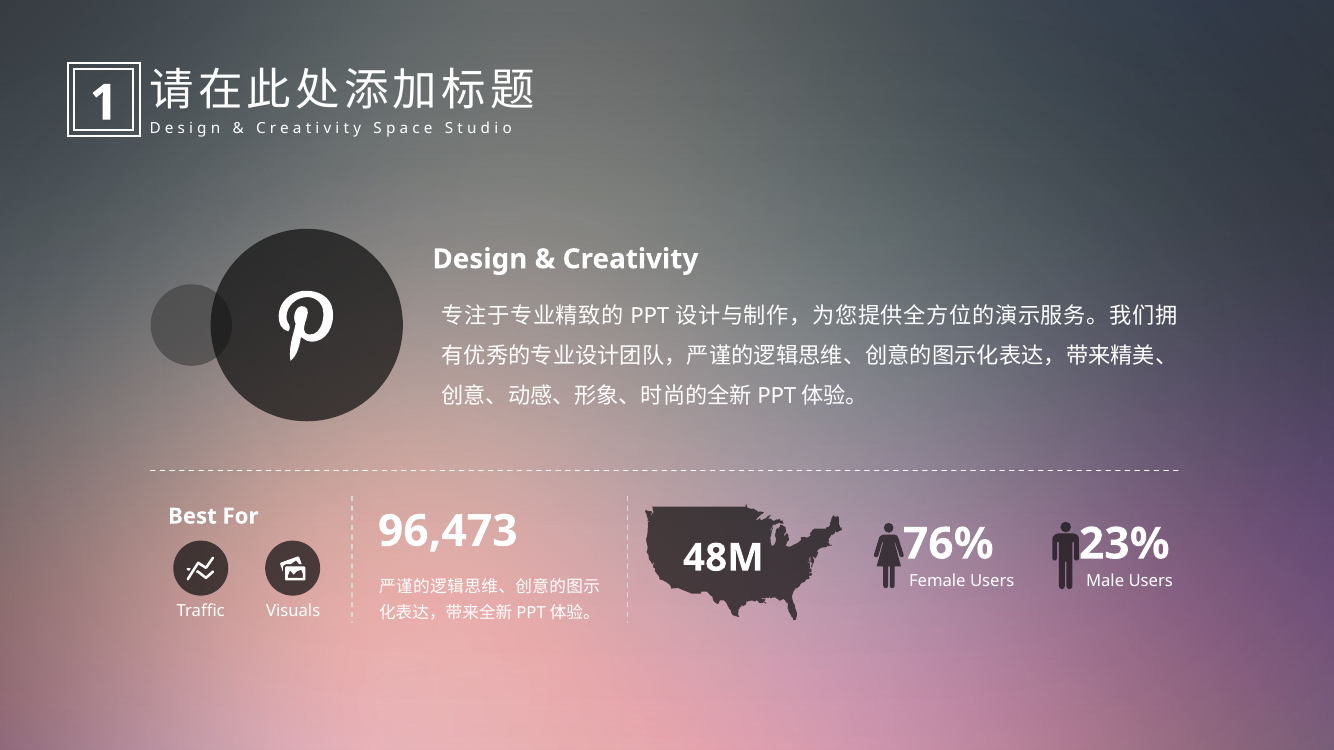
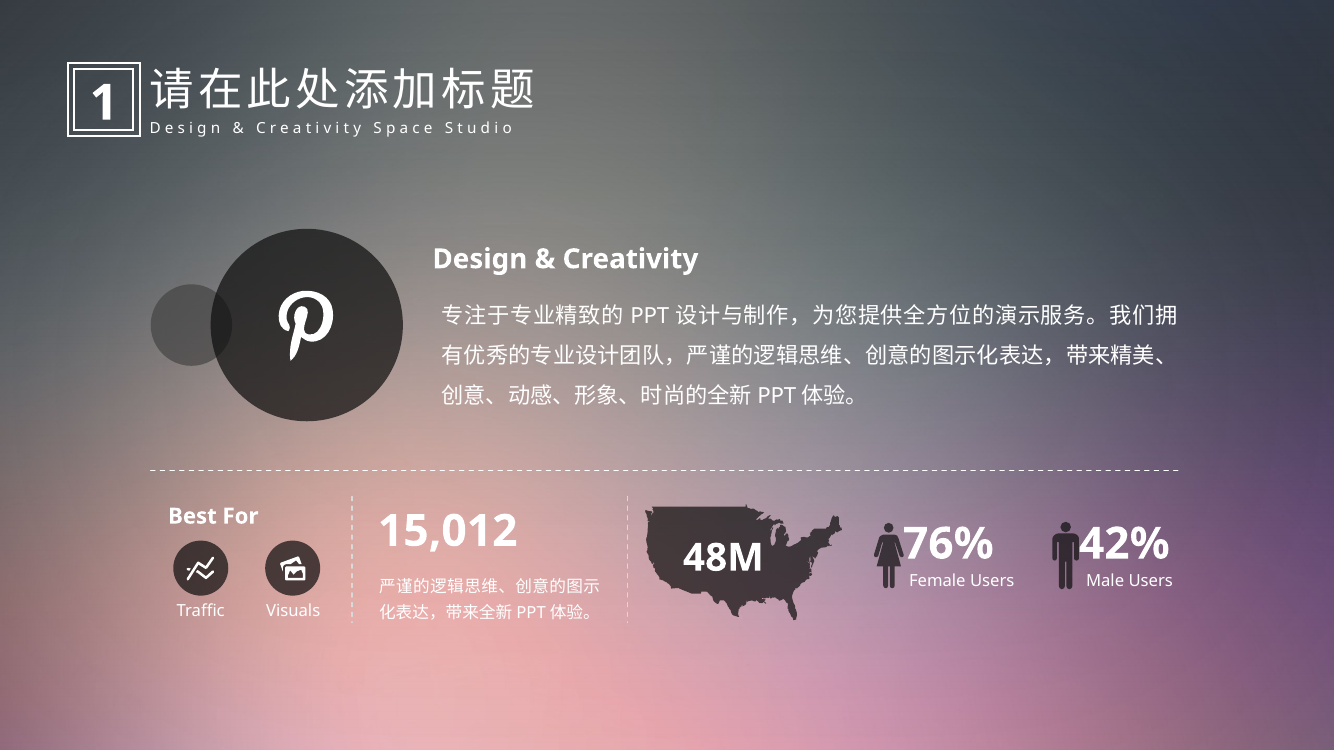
96,473: 96,473 -> 15,012 (448, 531)
23%: 23% -> 42% (1124, 544)
